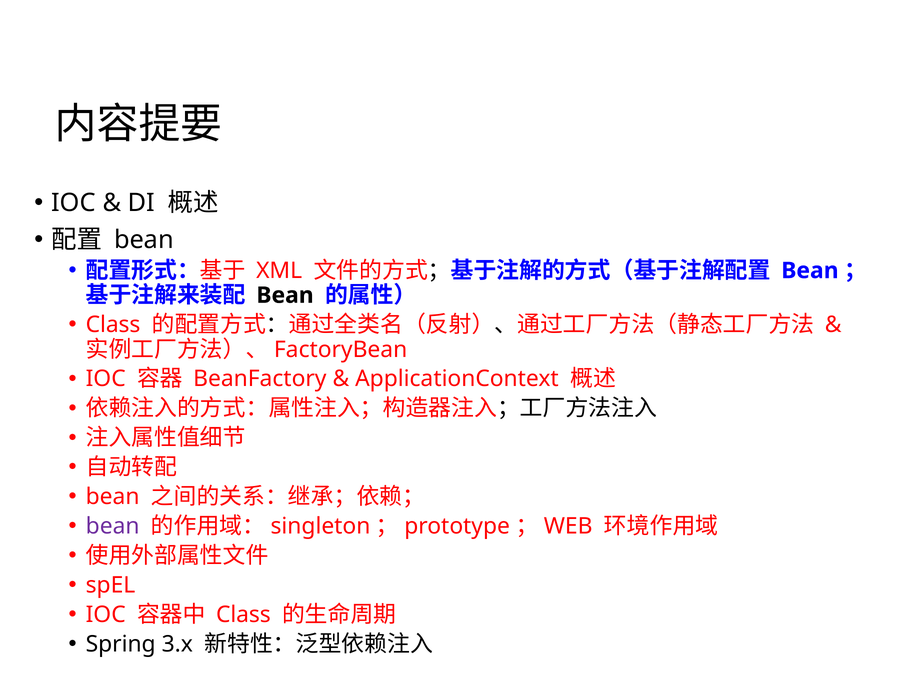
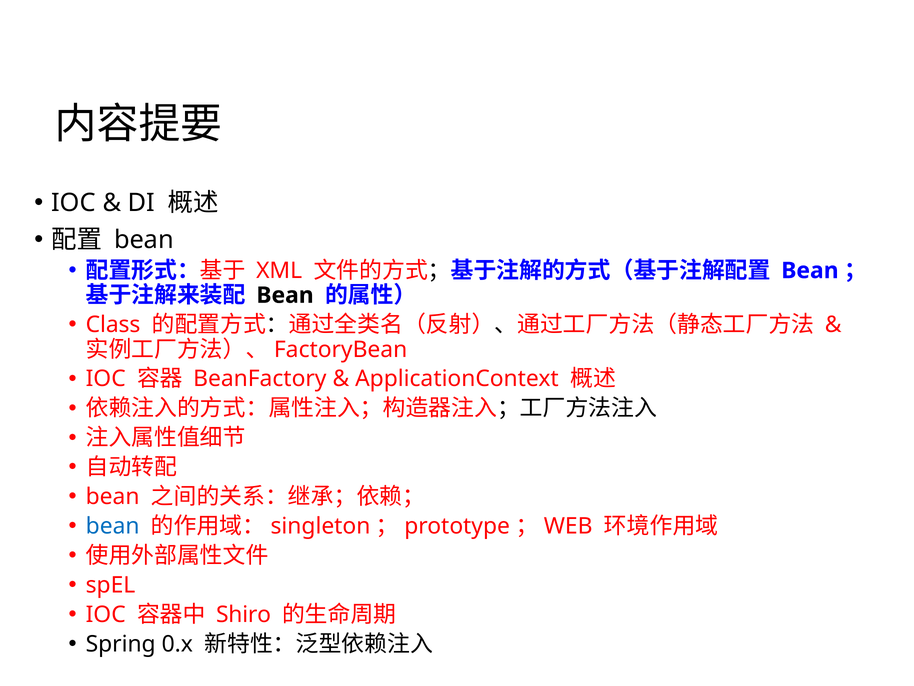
bean colour: purple -> blue (113, 526)
Class: Class -> Shiro (244, 614)
3.x: 3.x -> 0.x (177, 644)
